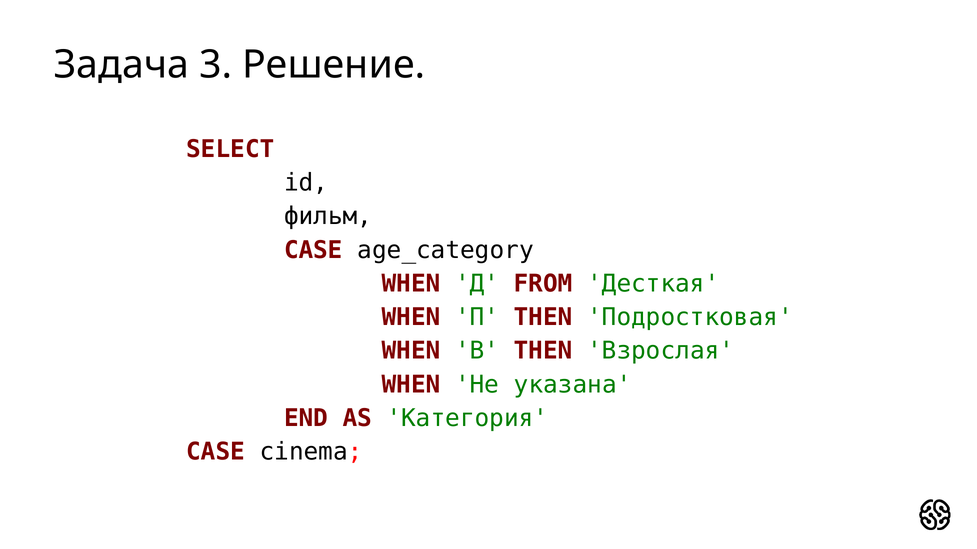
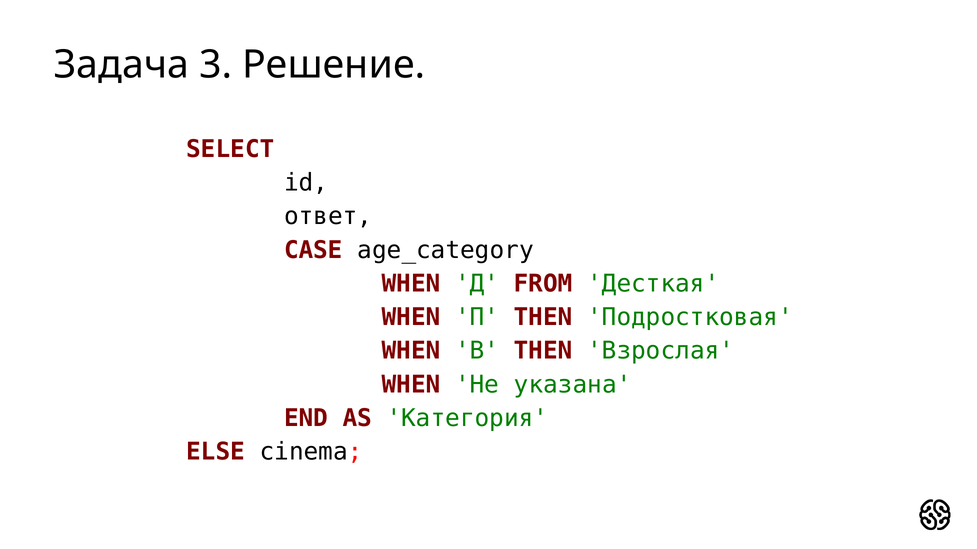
фильм: фильм -> ответ (328, 217)
CASE: CASE -> ELSE (216, 452)
